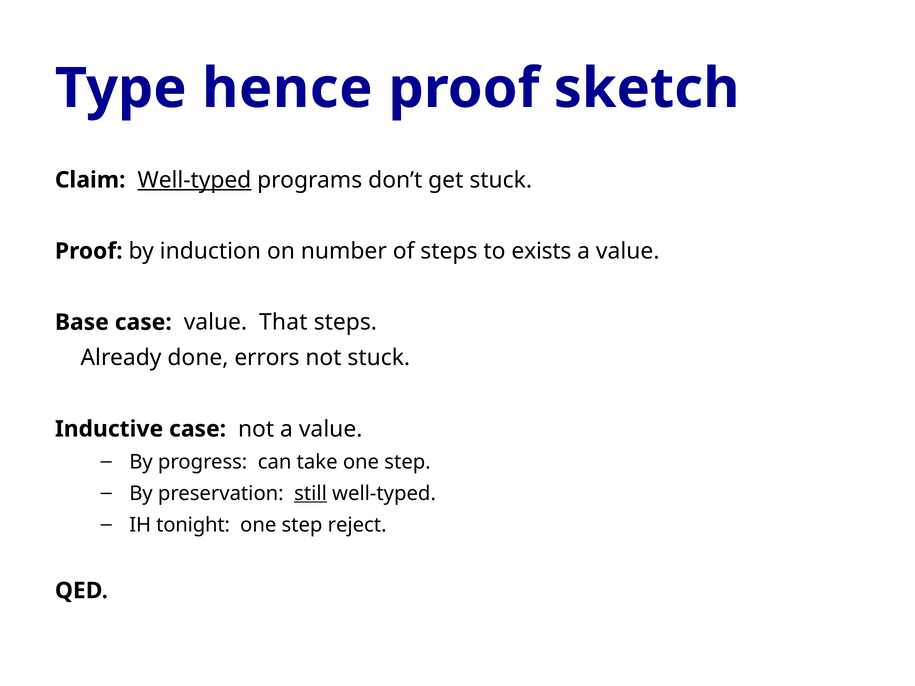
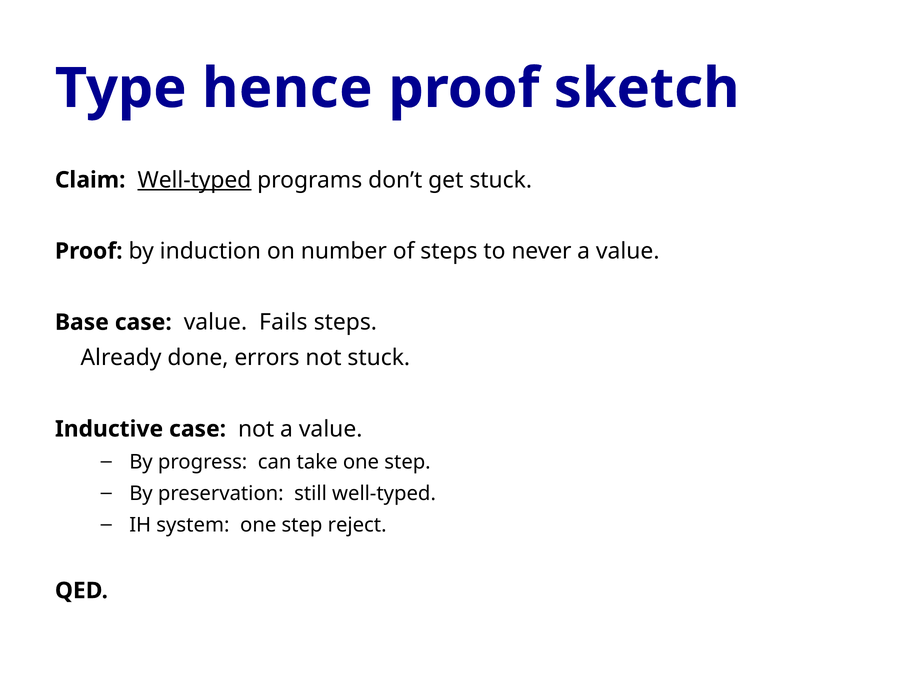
exists: exists -> never (541, 251)
That: That -> Fails (283, 322)
still underline: present -> none (311, 494)
tonight: tonight -> system (193, 525)
